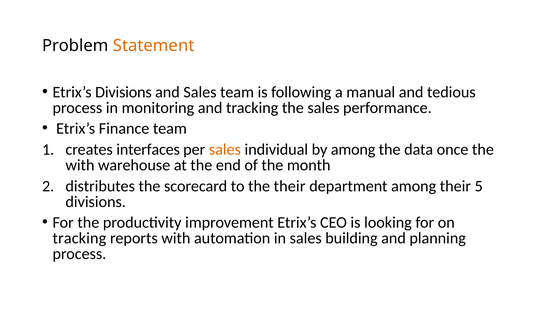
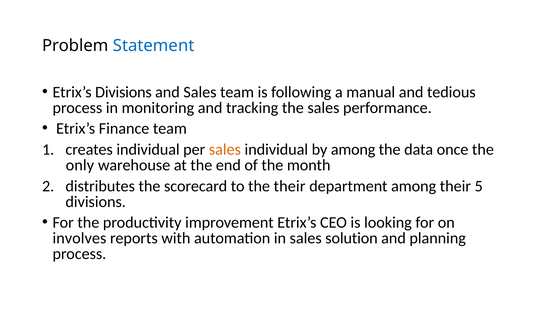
Statement colour: orange -> blue (154, 46)
creates interfaces: interfaces -> individual (148, 150)
with: with -> only (80, 165)
tracking: tracking -> involves (79, 238)
building: building -> solution (351, 238)
